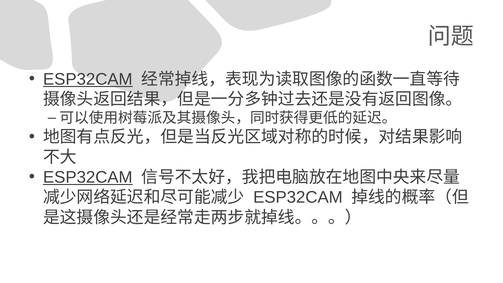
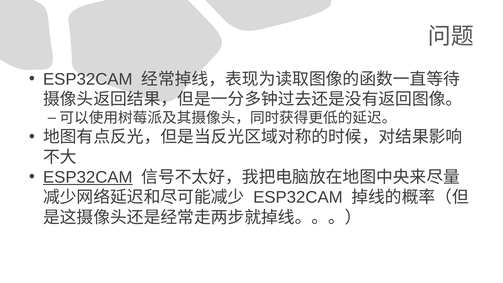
ESP32CAM underline: present -> none (88, 79)
